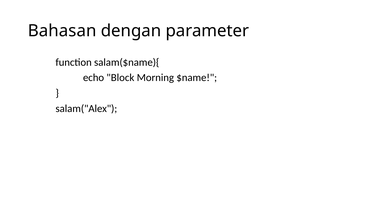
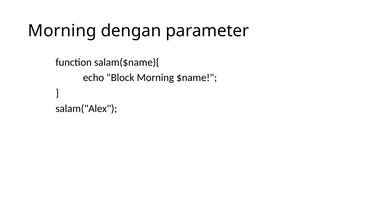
Bahasan: Bahasan -> Morning (62, 31)
